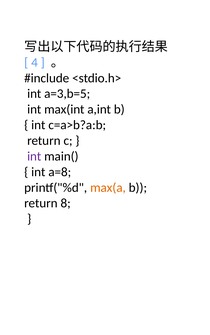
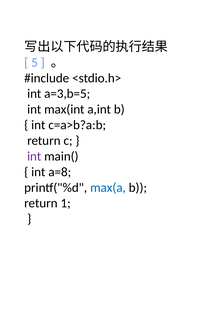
4: 4 -> 5 (35, 63)
max(a colour: orange -> blue (108, 188)
8: 8 -> 1 (66, 204)
